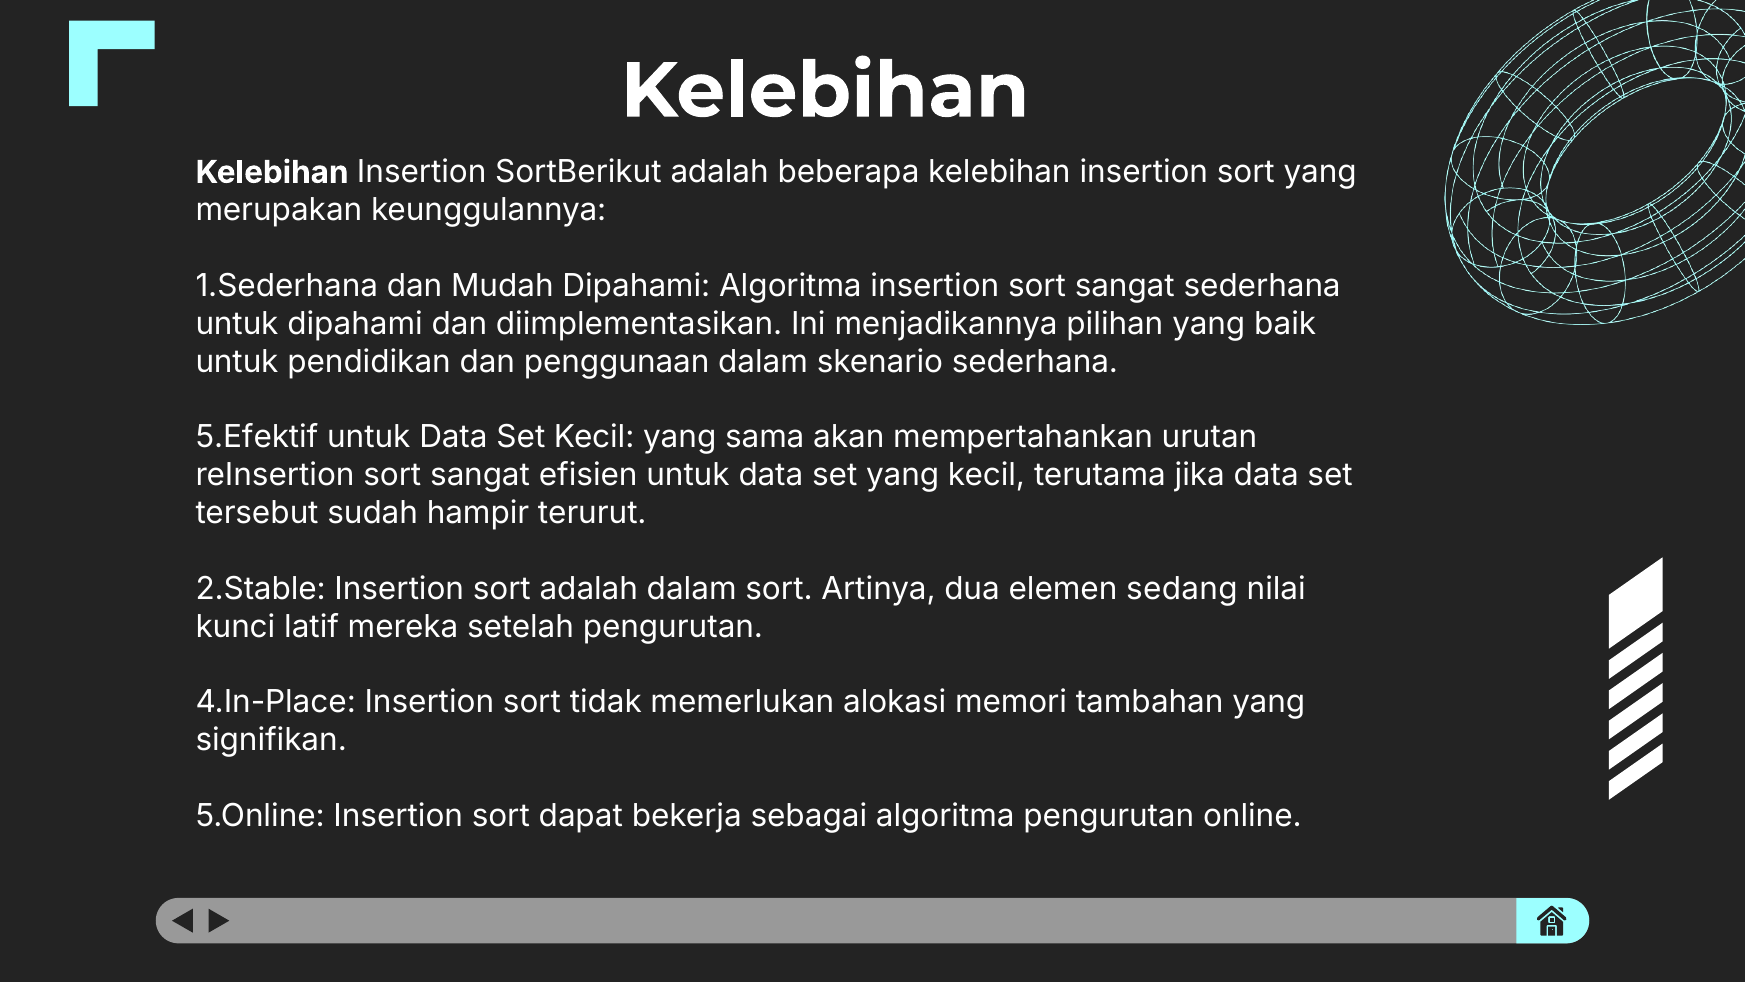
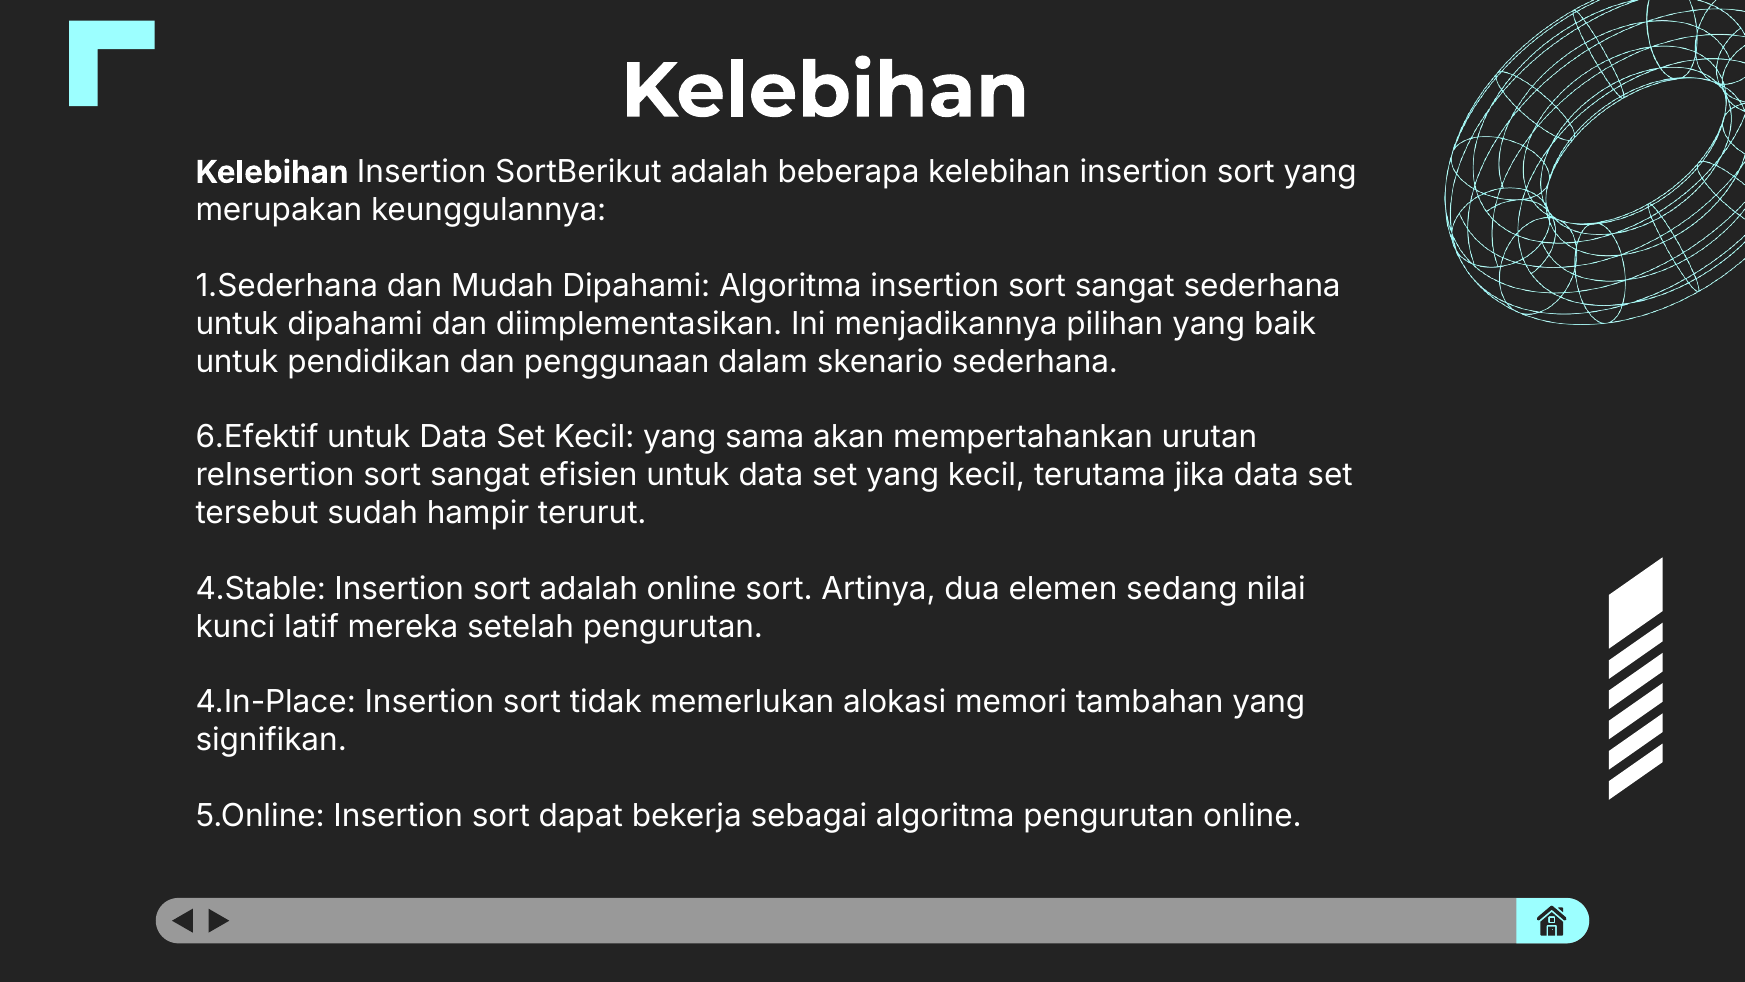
5.Efektif: 5.Efektif -> 6.Efektif (257, 437)
2.Stable: 2.Stable -> 4.Stable (261, 589)
adalah dalam: dalam -> online (692, 589)
